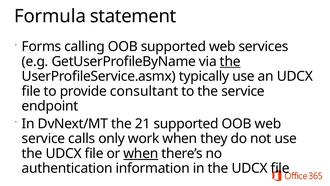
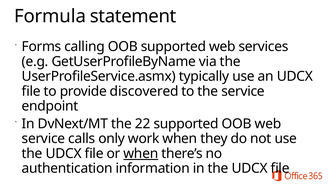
the underline: present -> none (230, 61)
consultant: consultant -> discovered (144, 91)
21: 21 -> 22 (143, 124)
